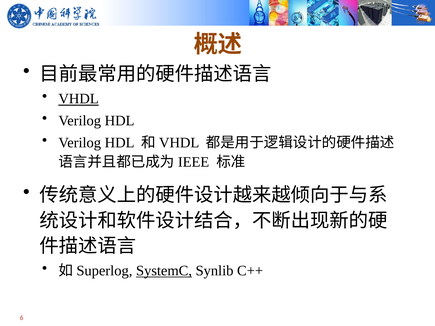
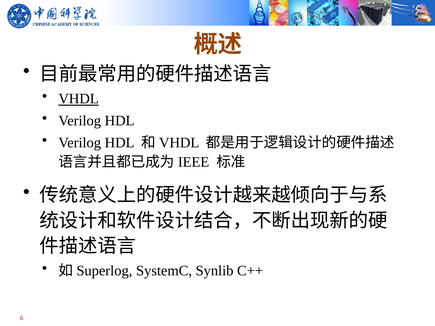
SystemC underline: present -> none (164, 271)
